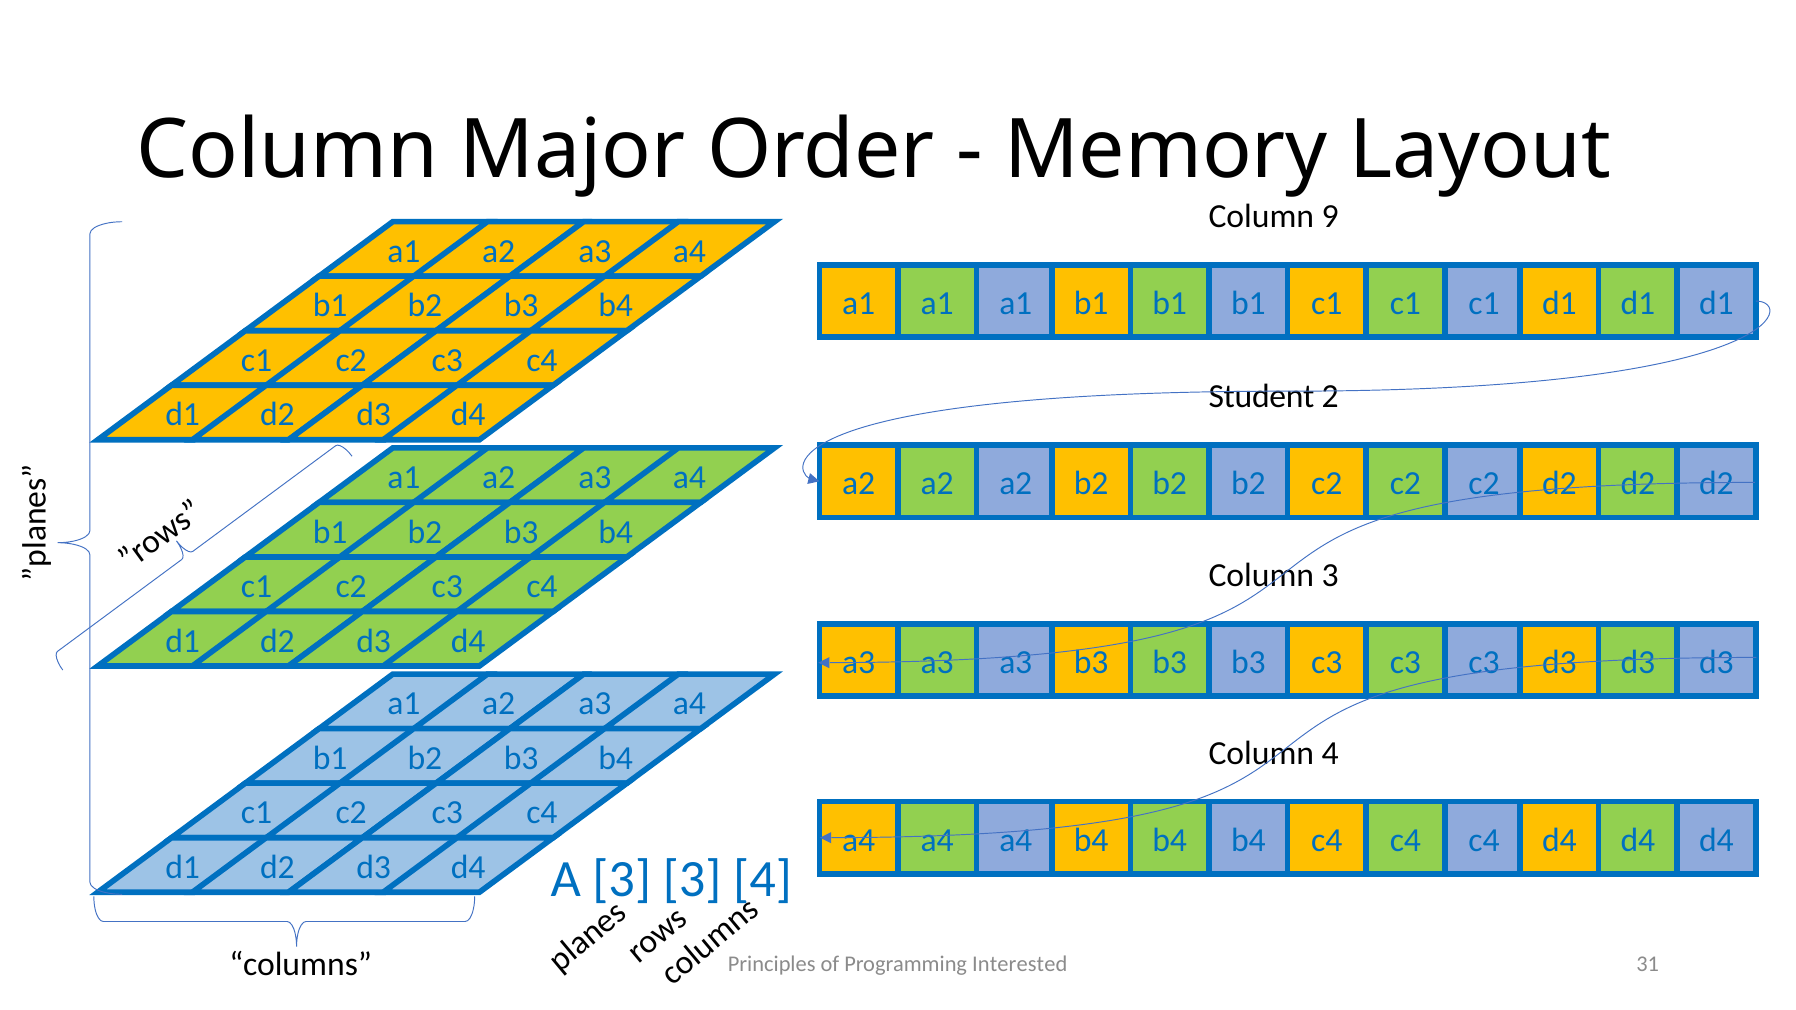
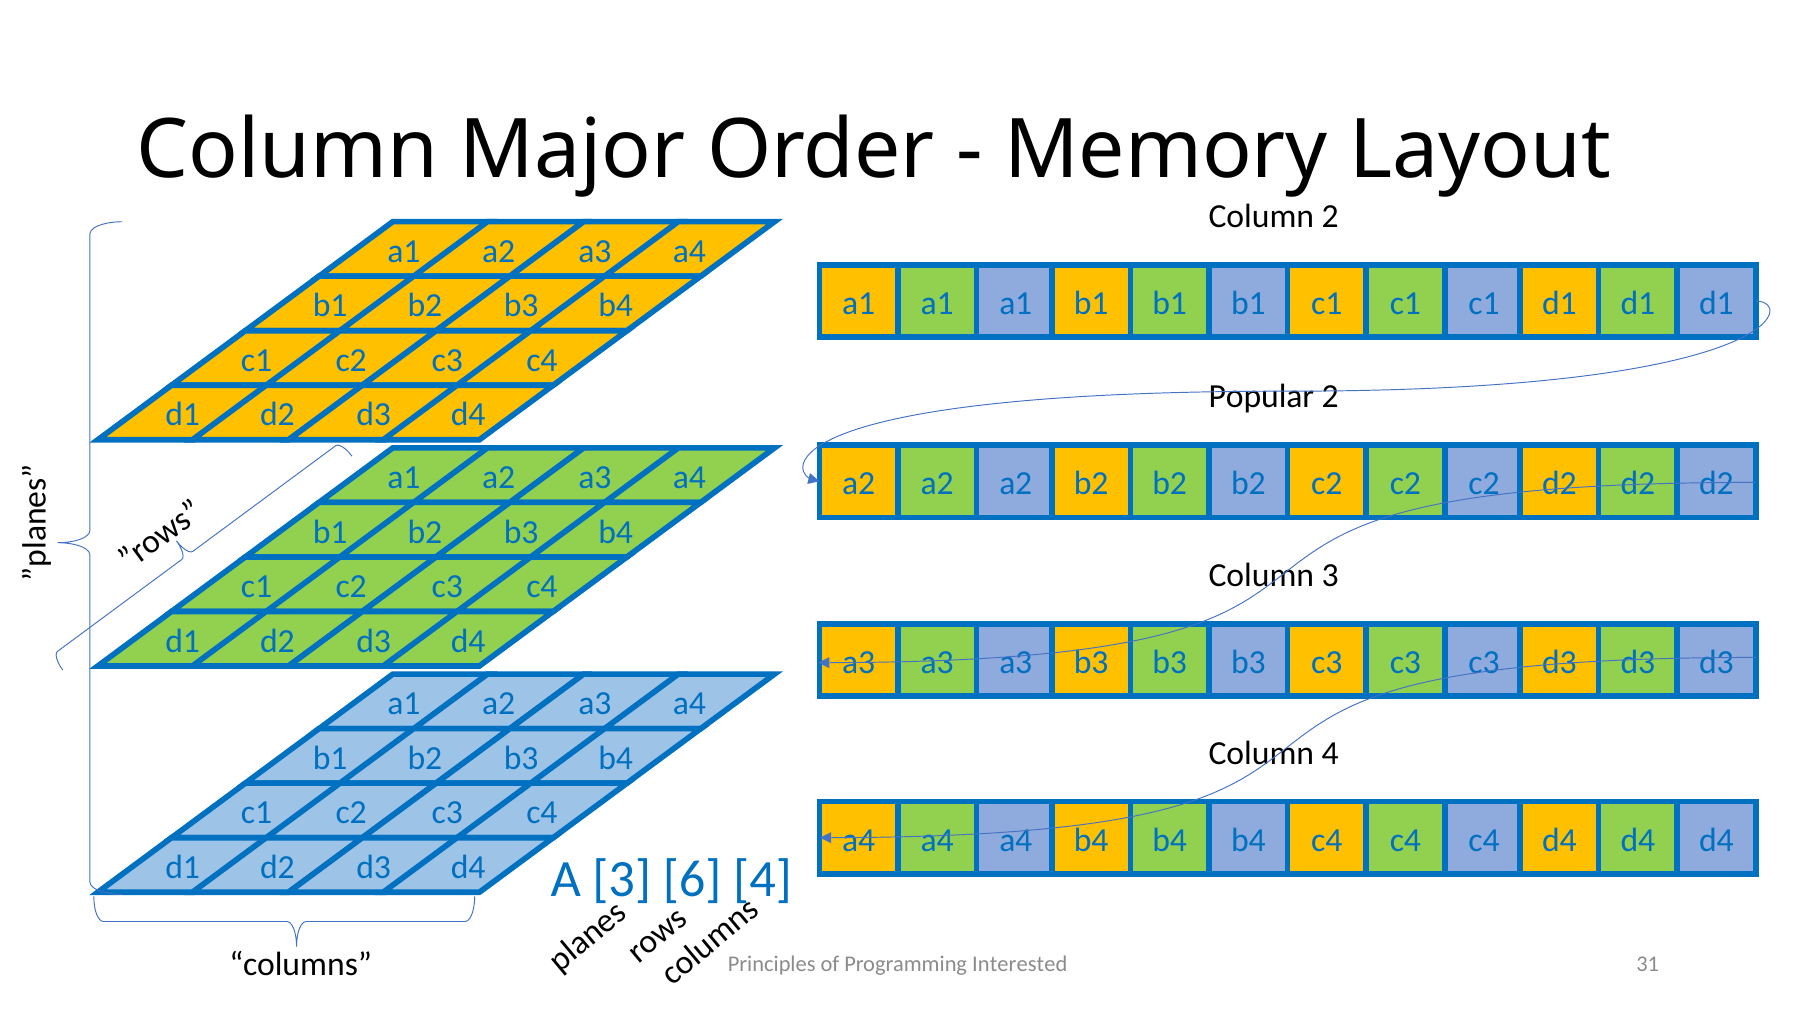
Column 9: 9 -> 2 (1330, 217)
Student: Student -> Popular (1261, 397)
3: 3 -> 6 (692, 880)
